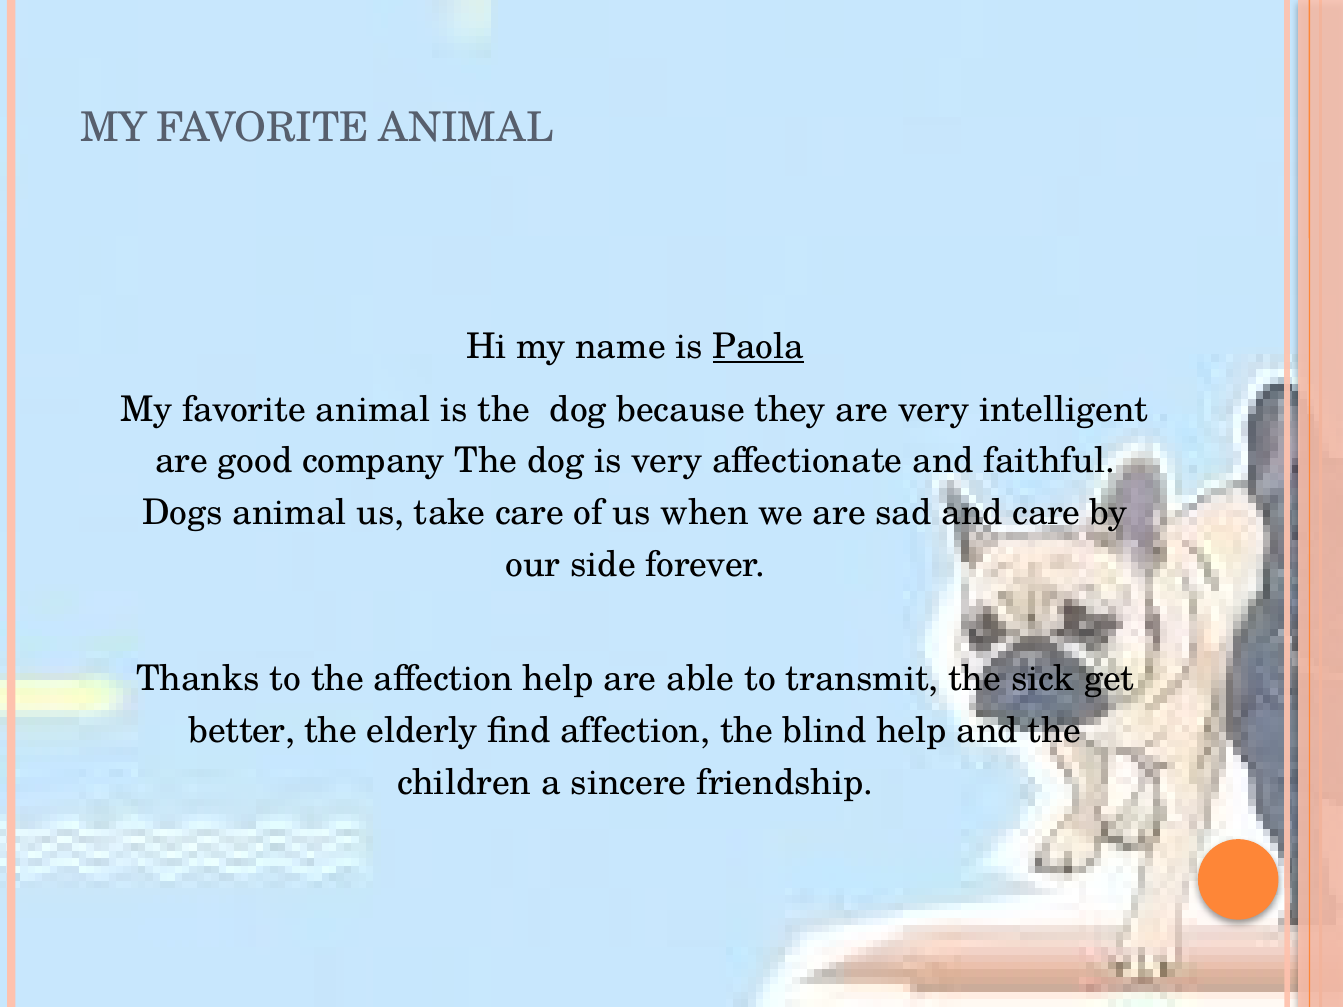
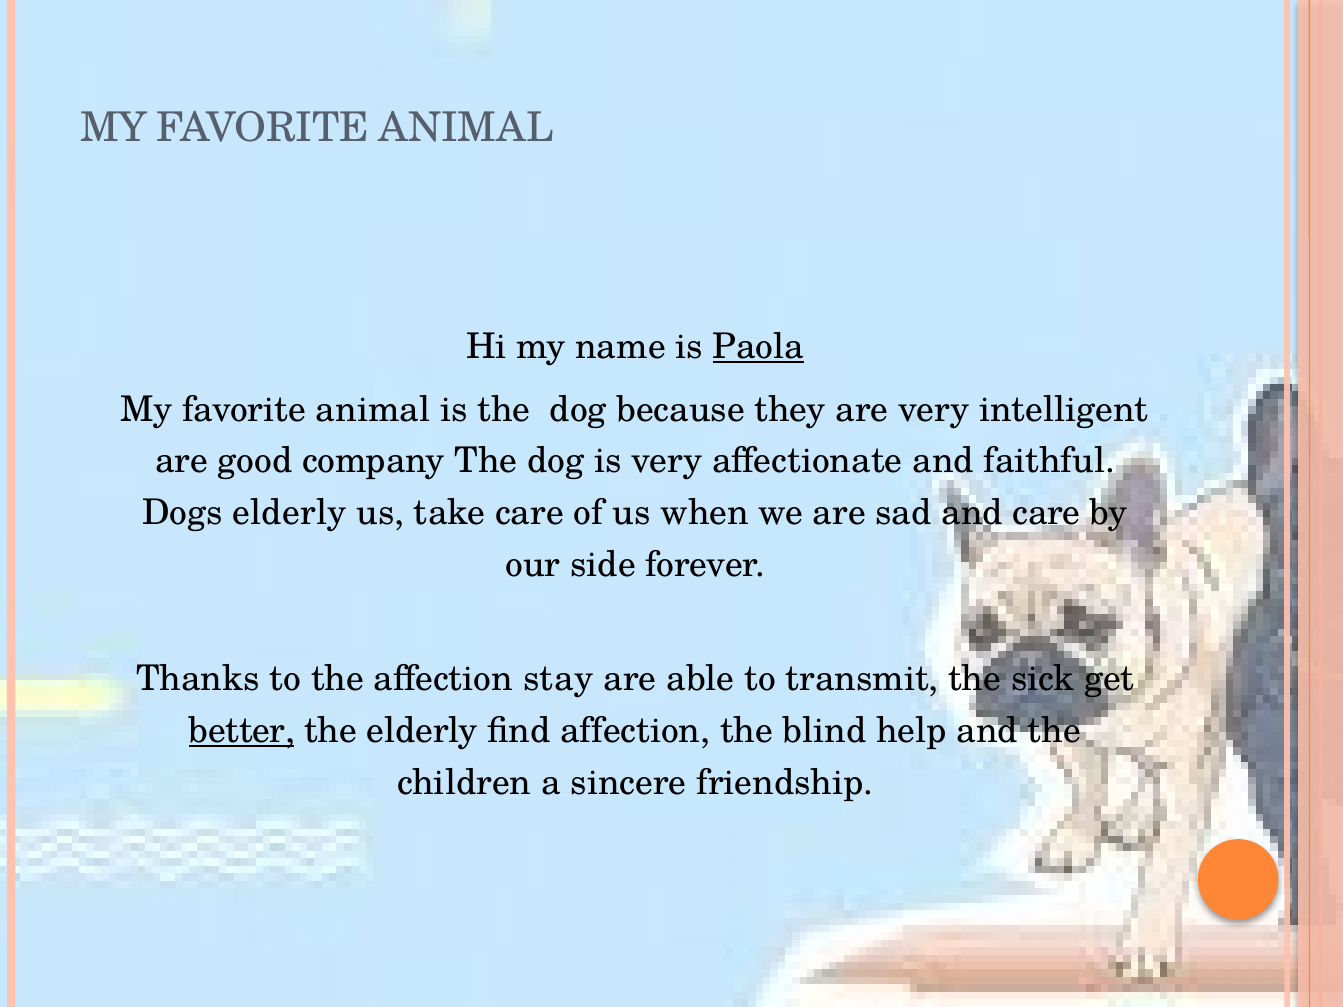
Dogs animal: animal -> elderly (290, 513)
affection help: help -> stay (558, 679)
better underline: none -> present (242, 731)
